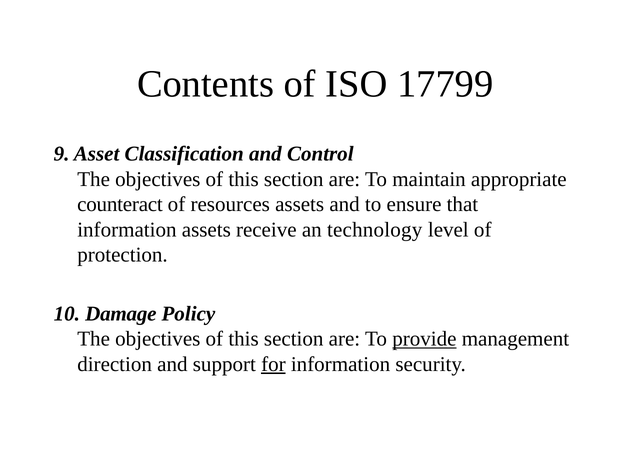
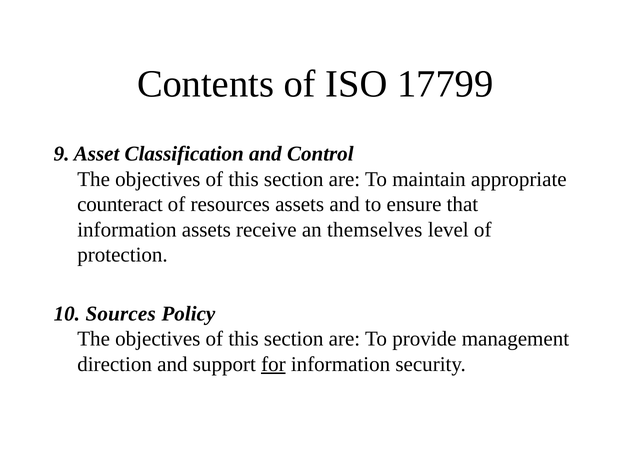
technology: technology -> themselves (375, 230)
Damage: Damage -> Sources (121, 314)
provide underline: present -> none (424, 339)
